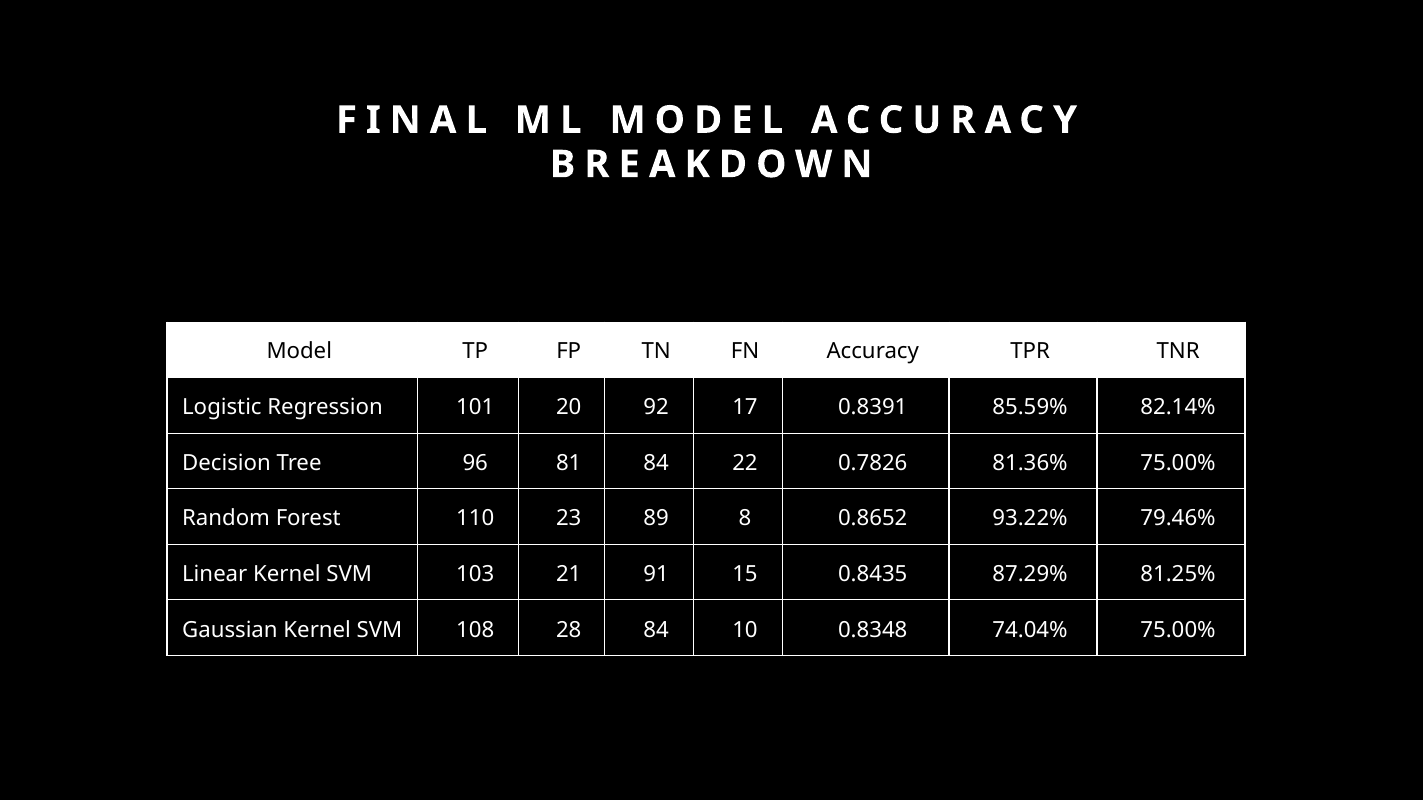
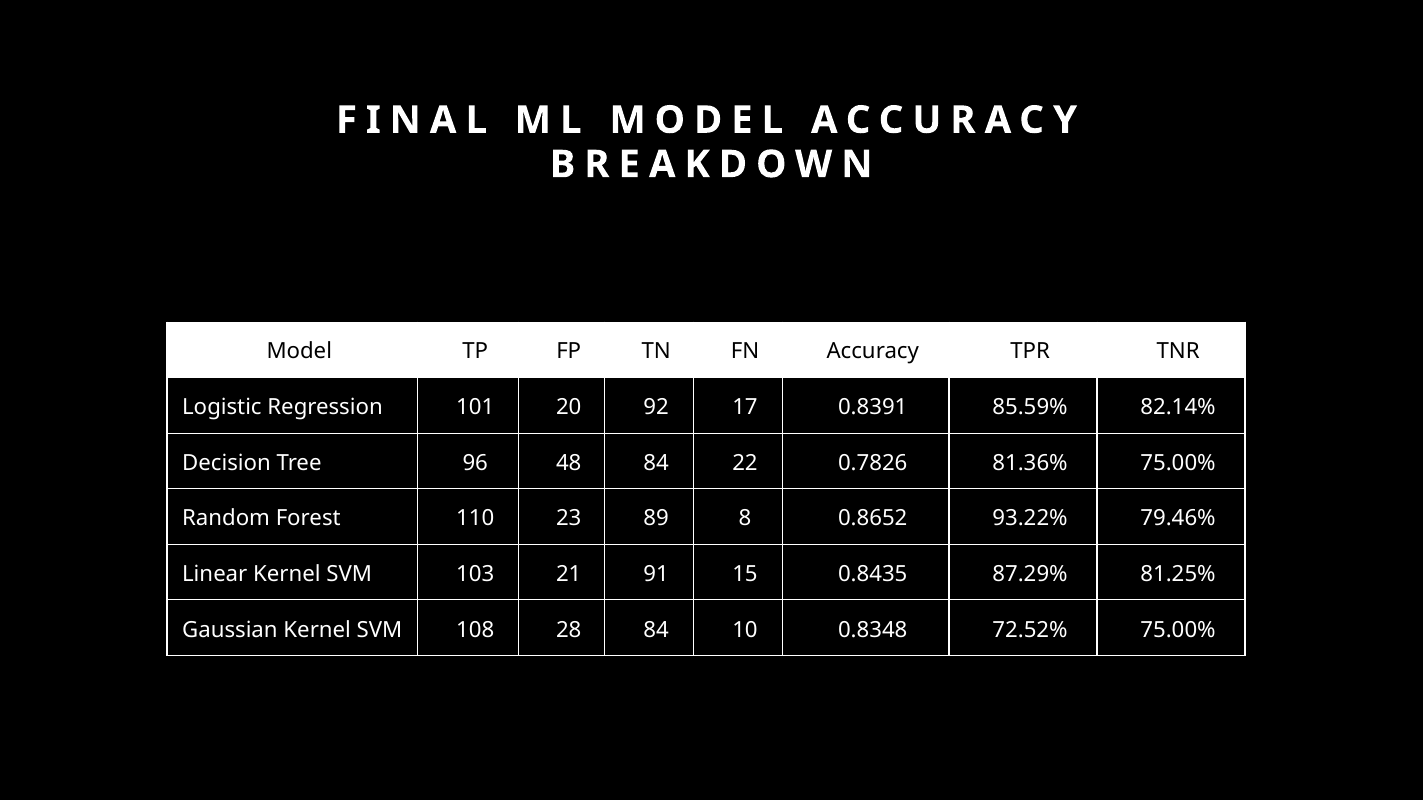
81: 81 -> 48 (569, 463)
74.04%: 74.04% -> 72.52% (1030, 630)
